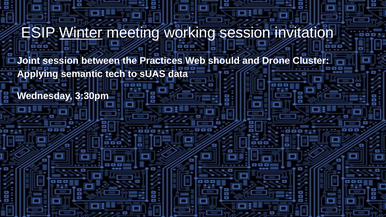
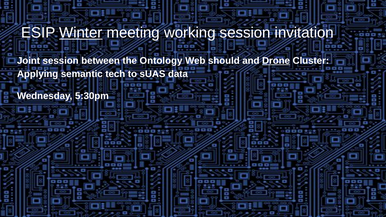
Practices: Practices -> Ontology (161, 61)
Drone underline: none -> present (276, 61)
3:30pm: 3:30pm -> 5:30pm (92, 96)
